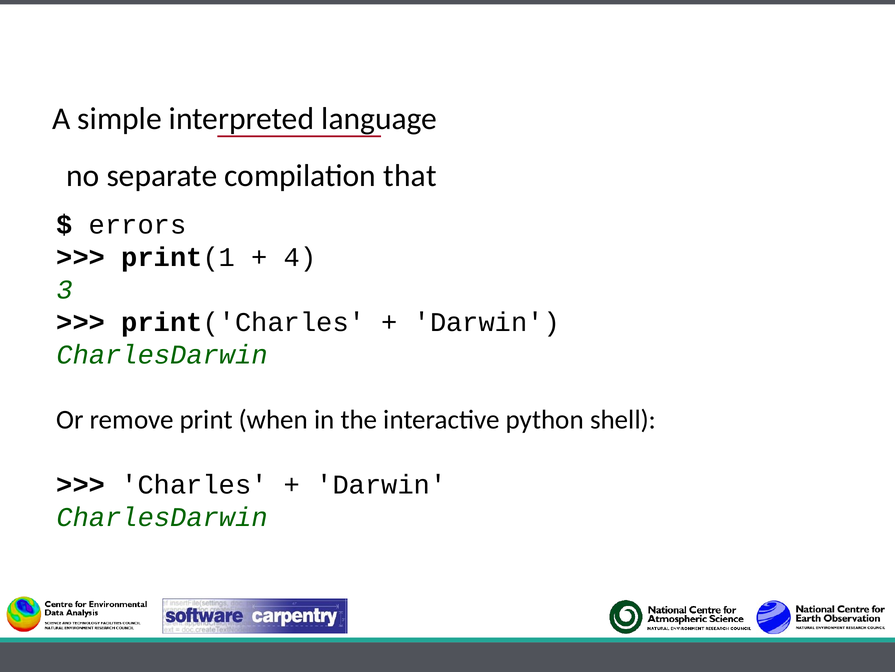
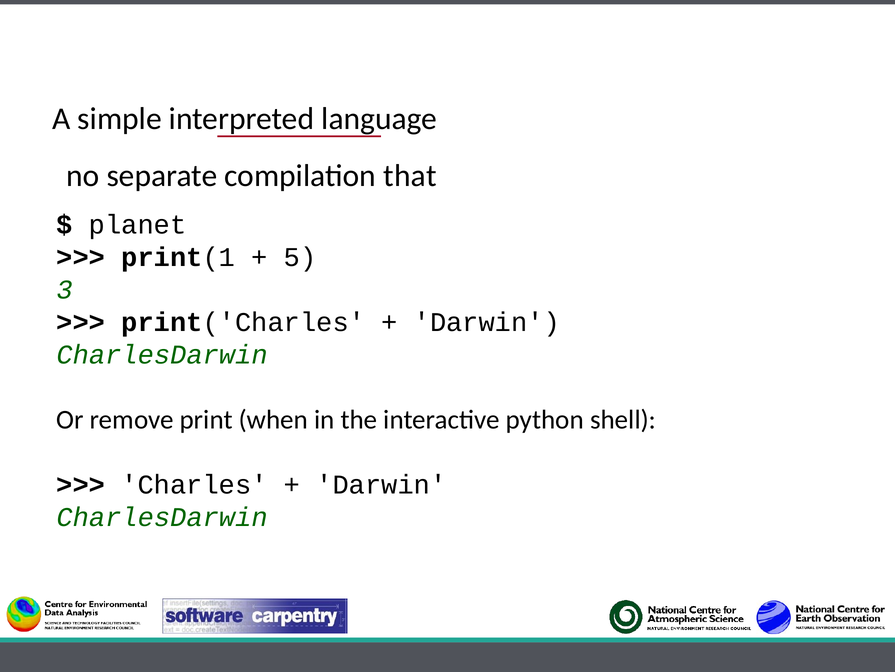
errors: errors -> planet (138, 225)
4: 4 -> 5 (300, 257)
